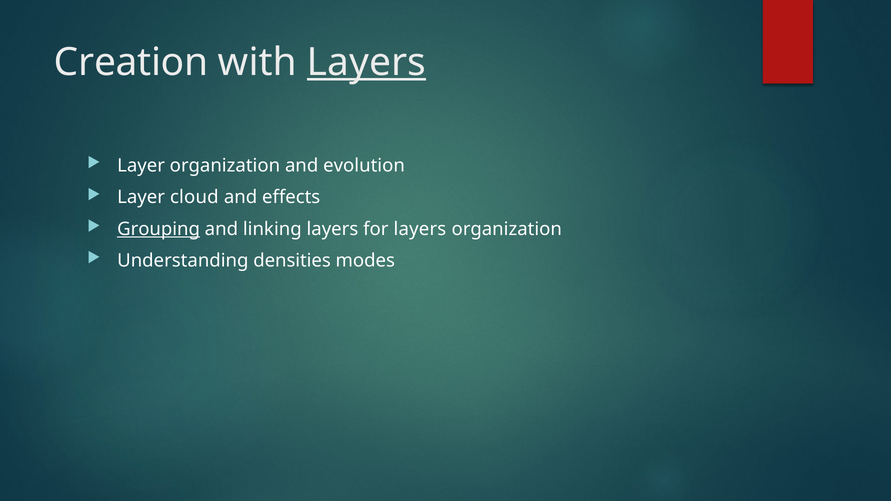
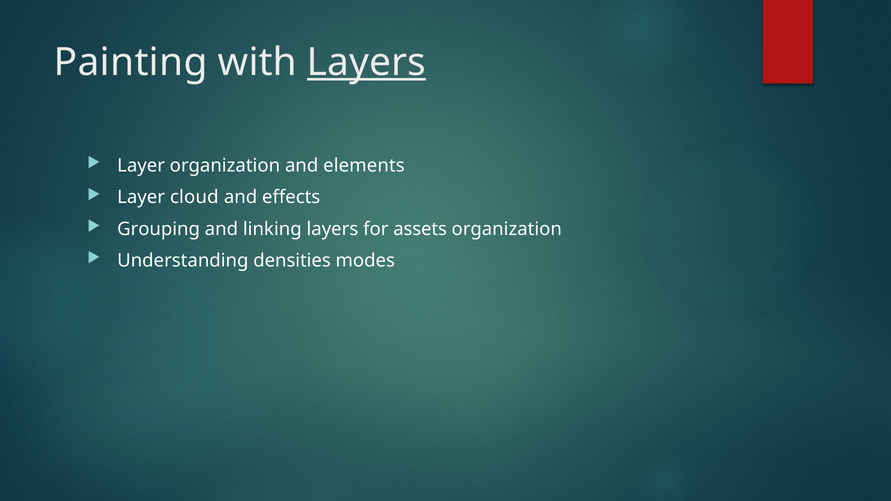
Creation: Creation -> Painting (131, 63)
evolution: evolution -> elements (364, 166)
Grouping underline: present -> none (159, 229)
for layers: layers -> assets (420, 229)
